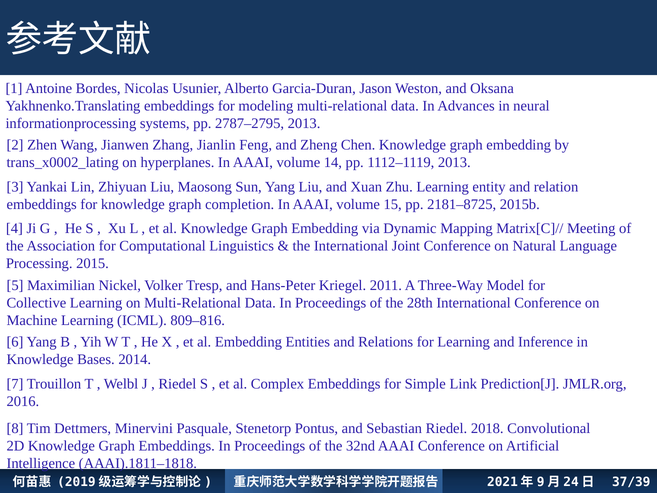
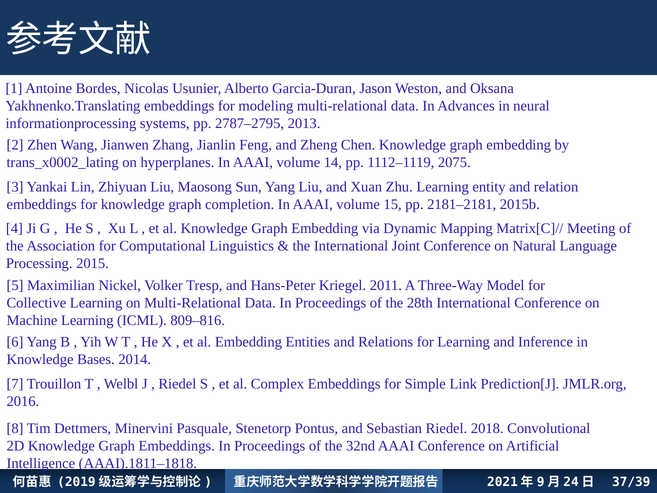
1112–1119 2013: 2013 -> 2075 (454, 162)
2181–8725: 2181–8725 -> 2181–2181 (462, 204)
